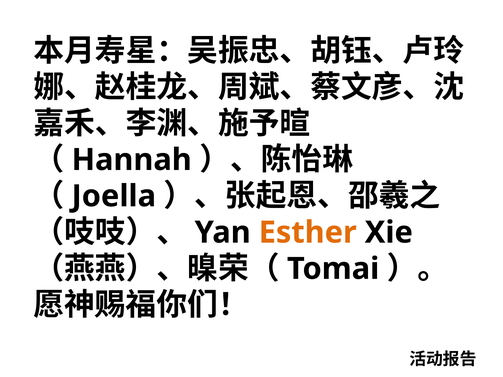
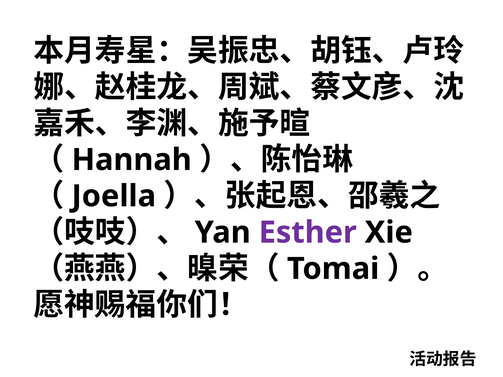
Esther colour: orange -> purple (308, 233)
